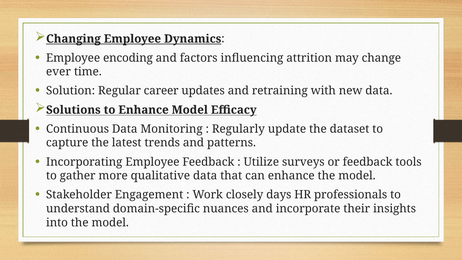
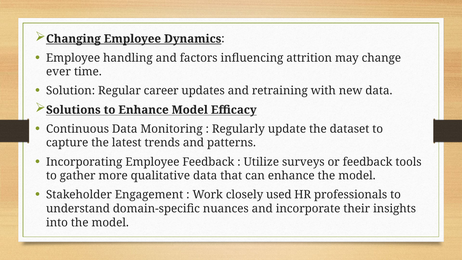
encoding: encoding -> handling (128, 58)
days: days -> used (279, 195)
